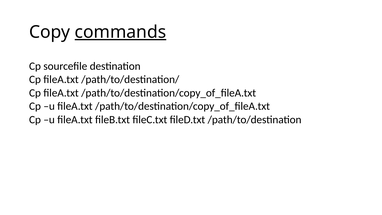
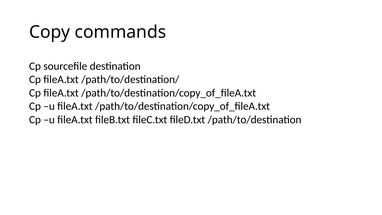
commands underline: present -> none (120, 32)
